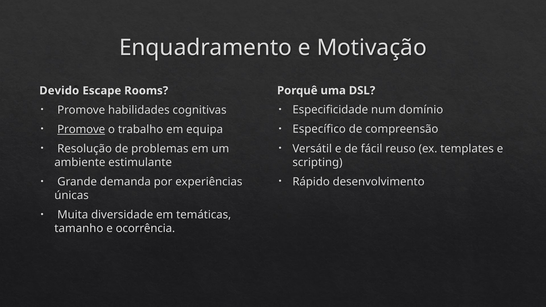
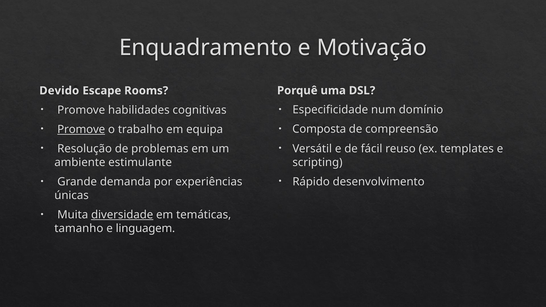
Específico: Específico -> Composta (319, 129)
diversidade underline: none -> present (122, 215)
ocorrência: ocorrência -> linguagem (145, 228)
